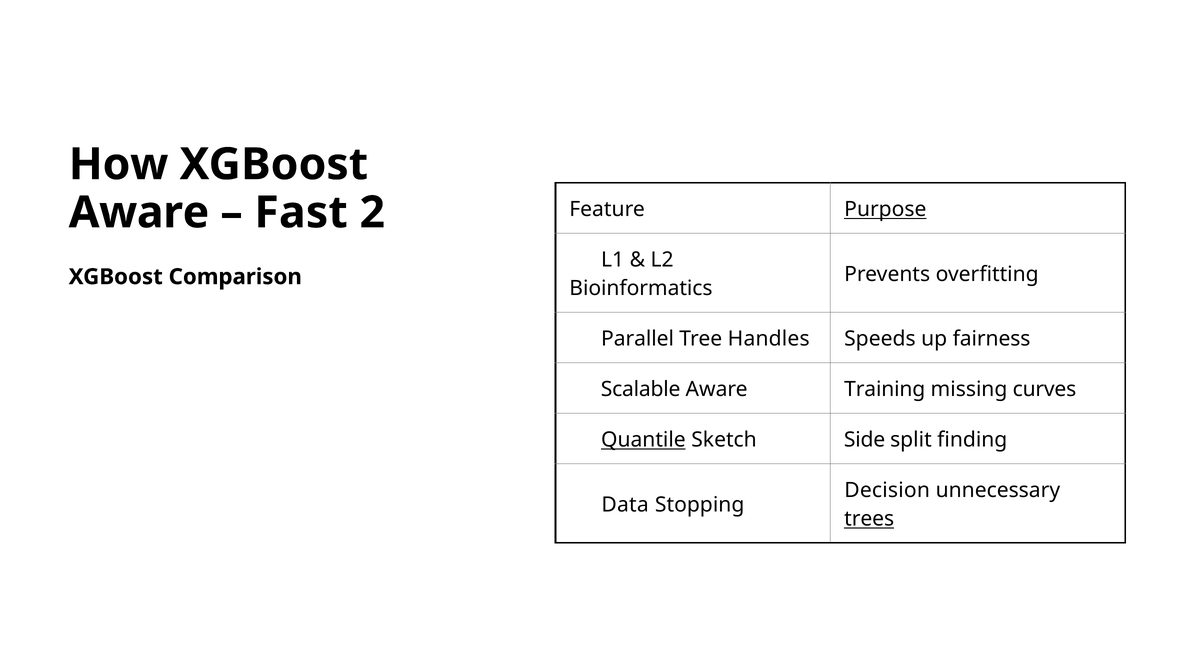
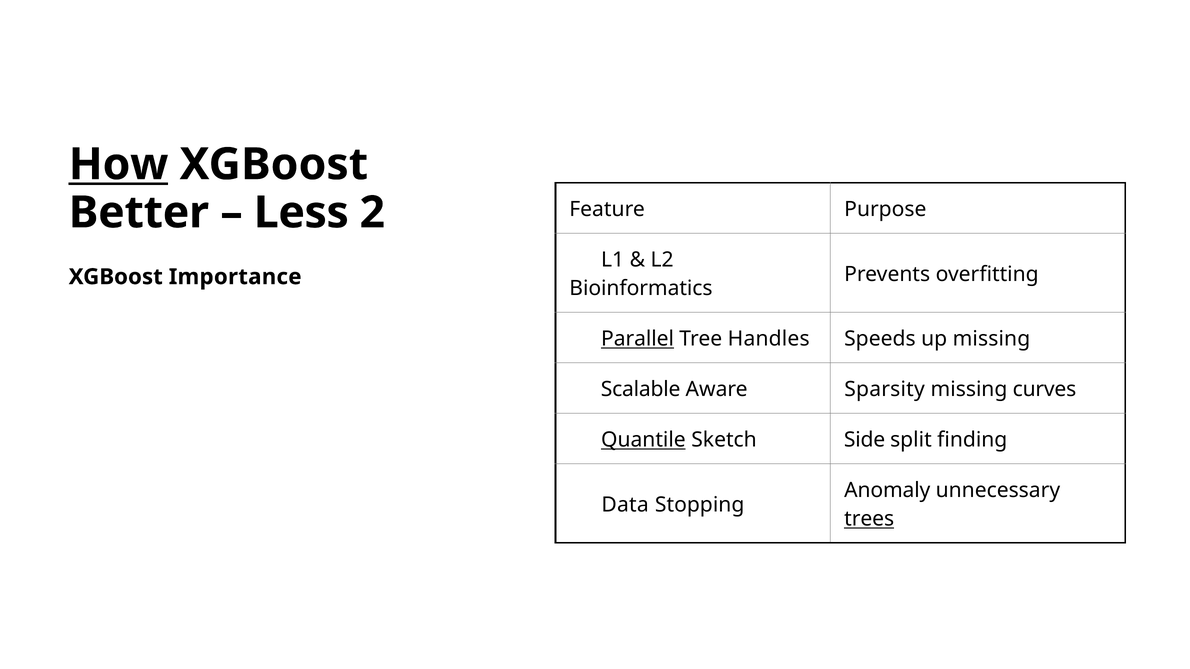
How underline: none -> present (119, 165)
Purpose underline: present -> none (885, 209)
Aware: Aware -> Better (139, 213)
Fast: Fast -> Less (301, 213)
Comparison: Comparison -> Importance (235, 277)
Parallel underline: none -> present (638, 339)
up fairness: fairness -> missing (991, 339)
Training: Training -> Sparsity (885, 390)
Decision: Decision -> Anomaly (887, 490)
